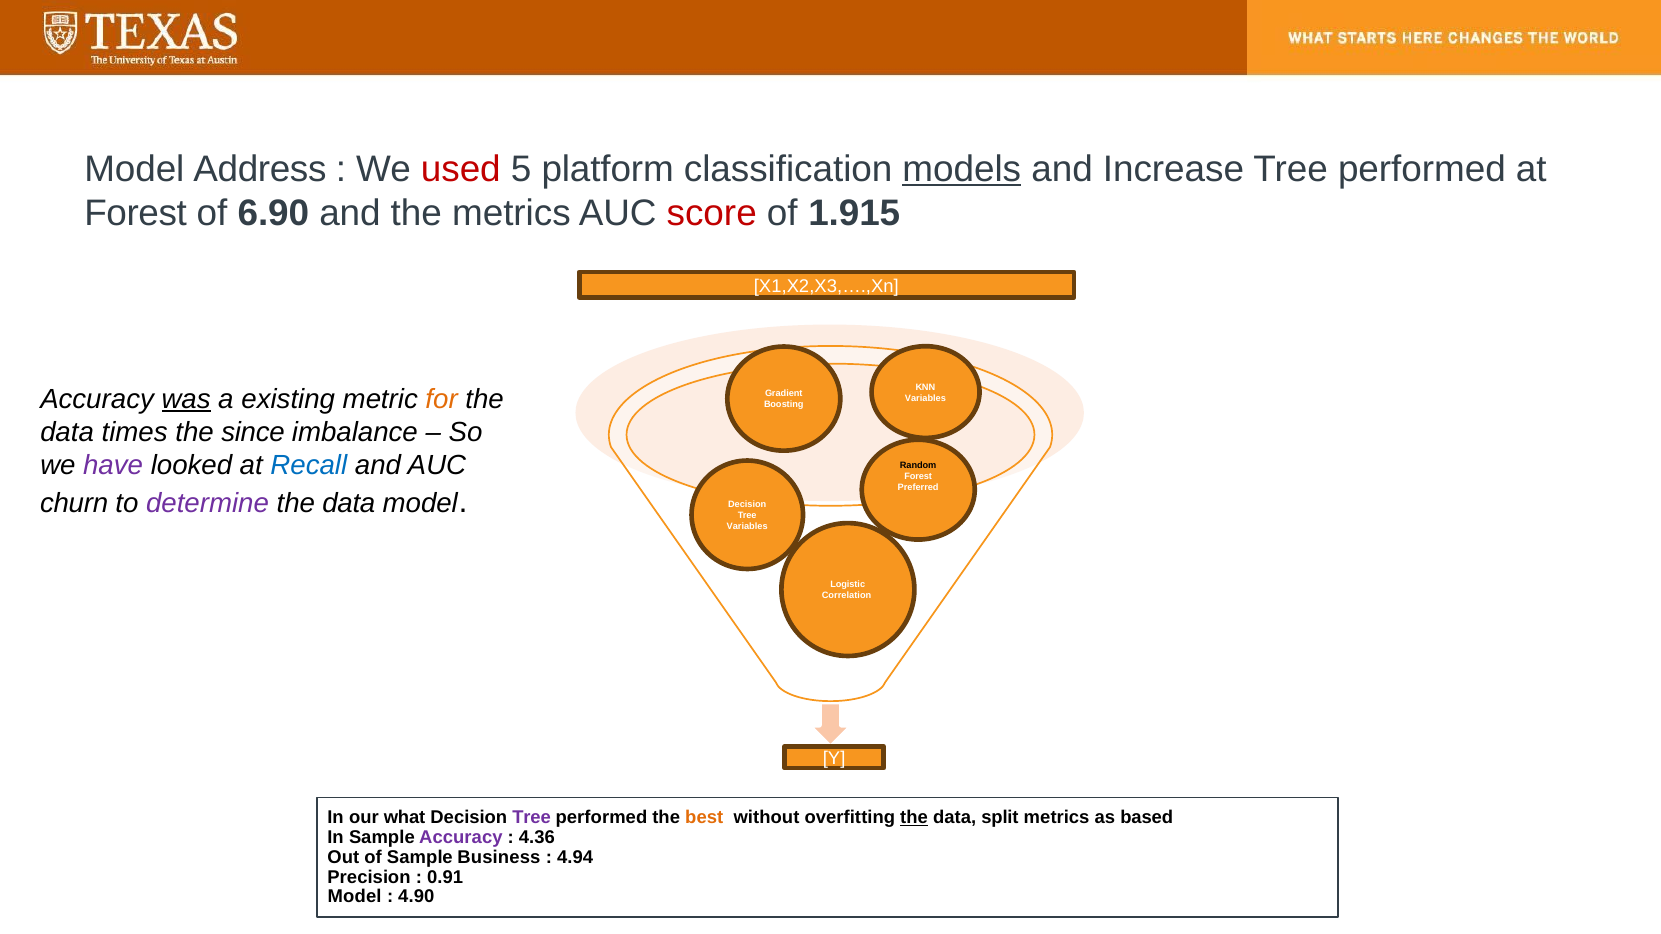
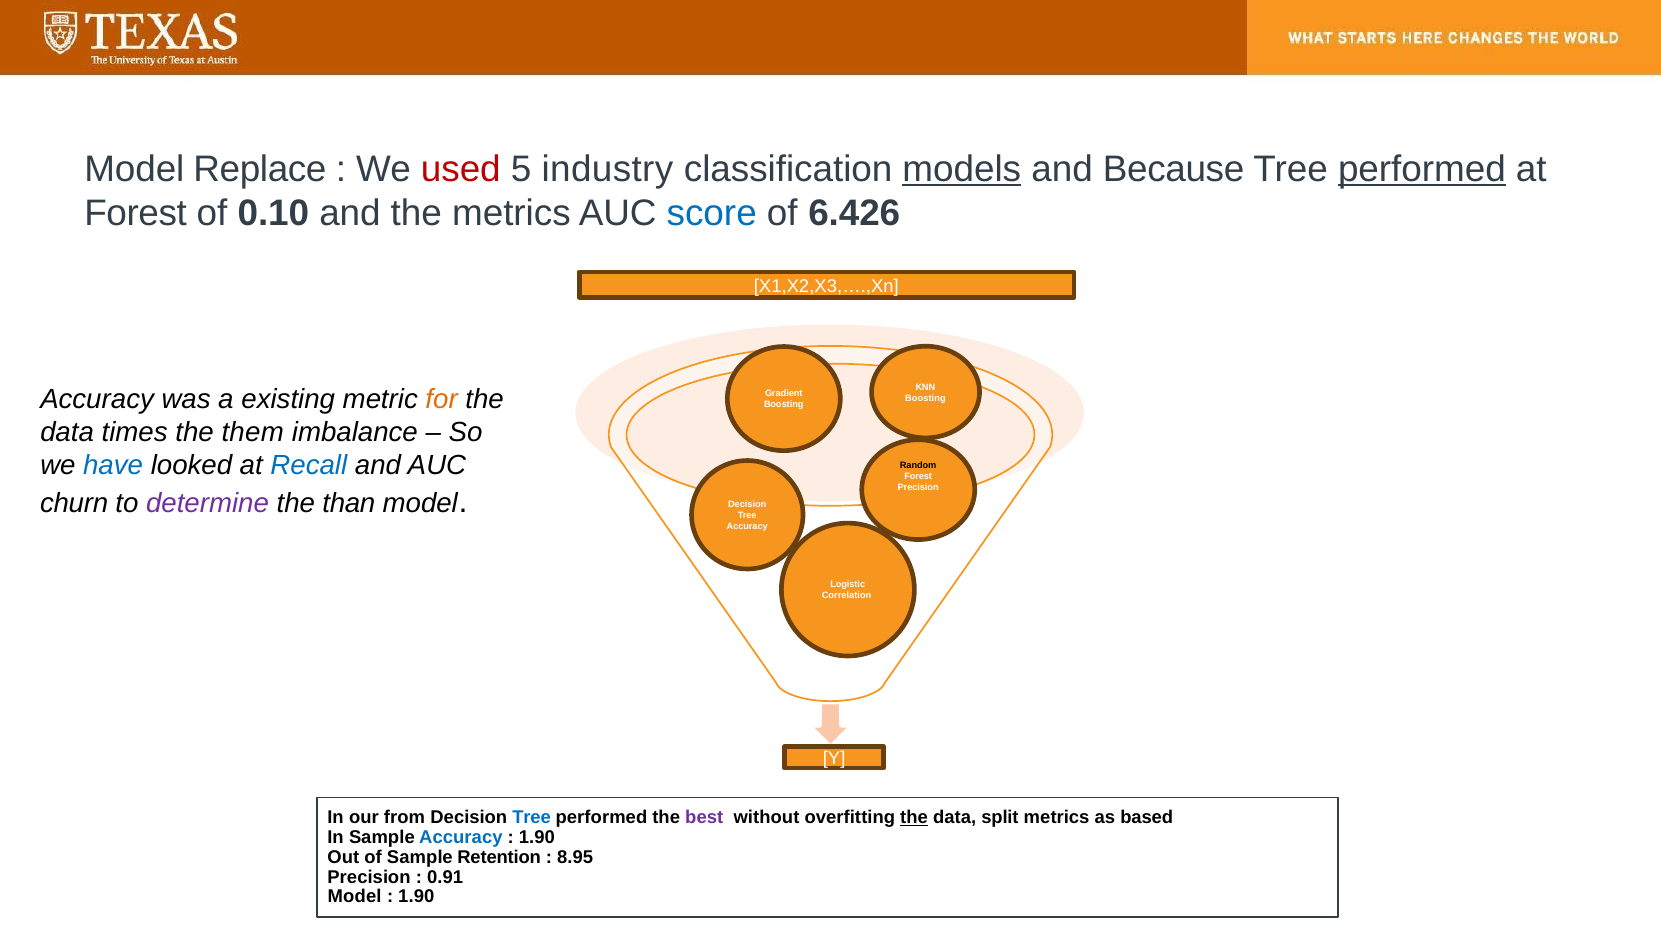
Address: Address -> Replace (260, 169)
platform: platform -> industry (607, 169)
Increase: Increase -> Because (1174, 169)
performed underline: none -> present (1422, 169)
6.90: 6.90 -> 0.10 (273, 213)
score colour: red -> blue (712, 213)
1.915: 1.915 -> 6.426 (854, 213)
was underline: present -> none (186, 399)
Variables: Variables -> Boosting (925, 398)
since: since -> them (253, 433)
have colour: purple -> blue (113, 466)
Preferred: Preferred -> Precision (918, 488)
data: data -> than (349, 504)
Variables: Variables -> Accuracy (747, 527)
what: what -> from (404, 818)
Tree colour: purple -> blue (532, 818)
best colour: orange -> purple (704, 818)
Accuracy colour: purple -> blue (461, 837)
4.36: 4.36 -> 1.90 (537, 837)
Business: Business -> Retention (499, 857)
4.94: 4.94 -> 8.95 (575, 857)
4.90: 4.90 -> 1.90 (416, 897)
